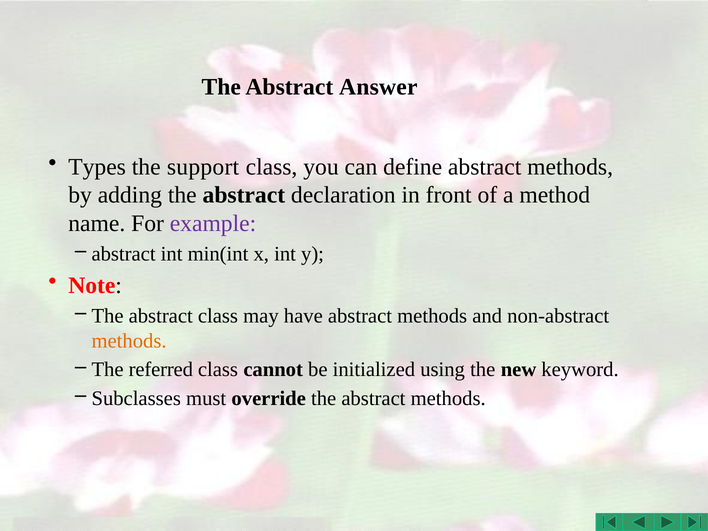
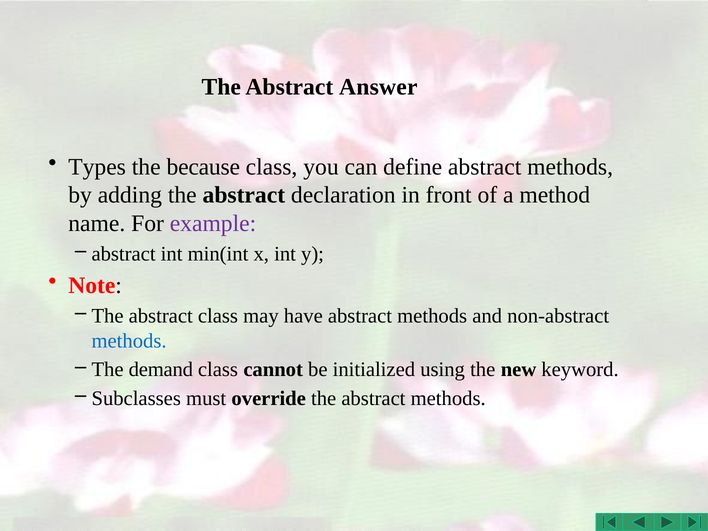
support: support -> because (203, 167)
methods colour: orange -> blue (129, 341)
referred: referred -> demand (161, 370)
